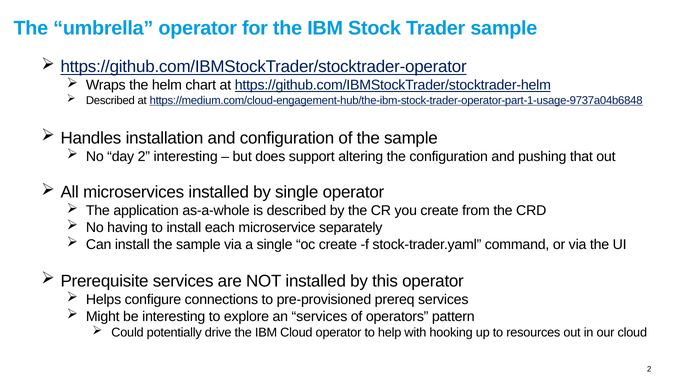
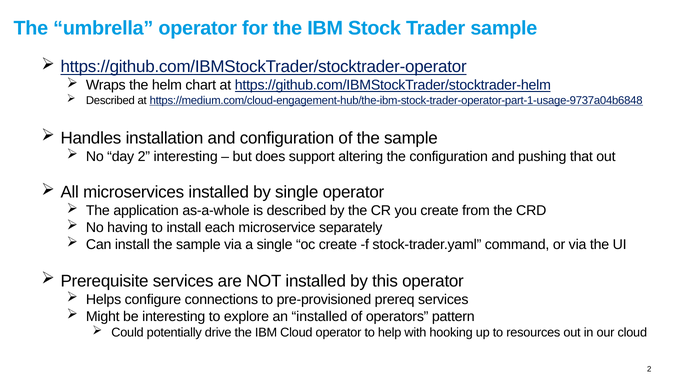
an services: services -> installed (319, 317)
